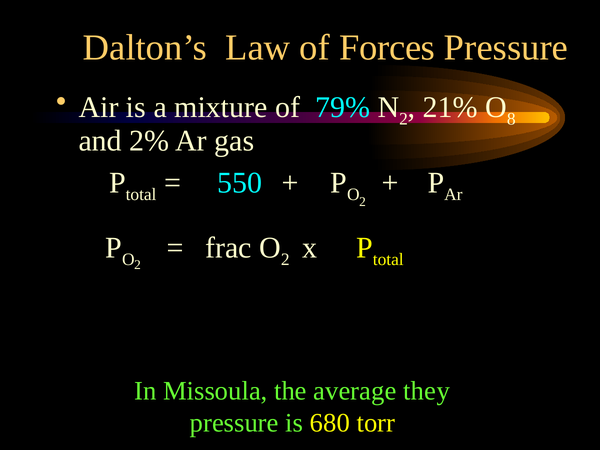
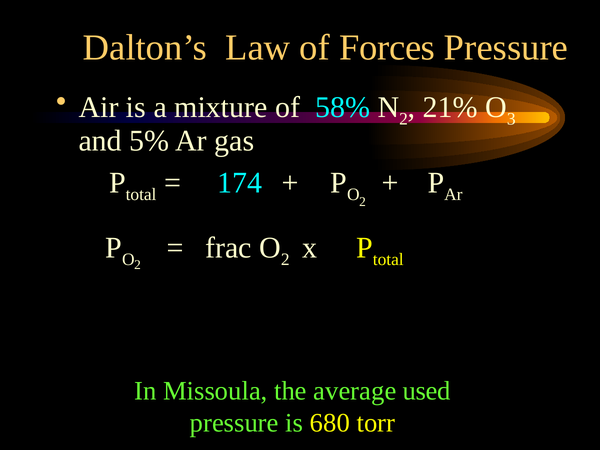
79%: 79% -> 58% (343, 108)
8: 8 -> 3 (511, 119)
2%: 2% -> 5% (149, 141)
550: 550 -> 174 (240, 183)
they: they -> used (427, 391)
